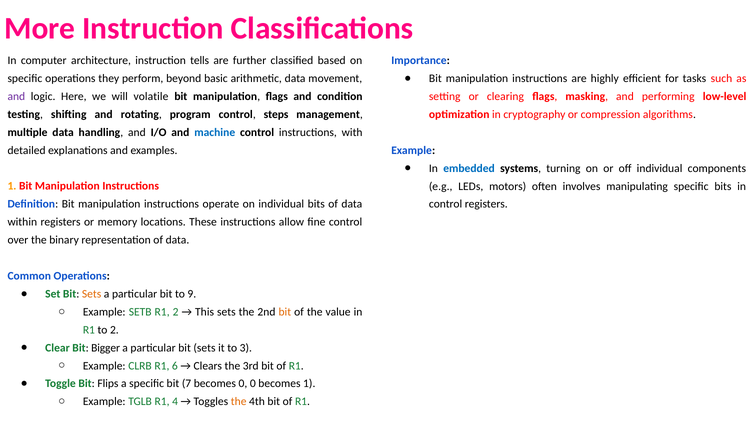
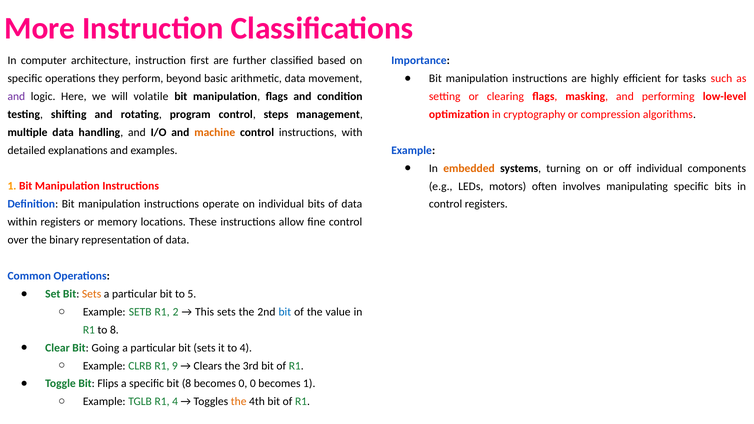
tells: tells -> first (200, 61)
machine colour: blue -> orange (215, 132)
embedded colour: blue -> orange (469, 168)
9: 9 -> 5 (192, 294)
bit colour: orange -> blue (285, 312)
to 2: 2 -> 8 (114, 330)
Bigger: Bigger -> Going (105, 348)
to 3: 3 -> 4 (246, 348)
6: 6 -> 9 (175, 366)
bit 7: 7 -> 8 (187, 384)
